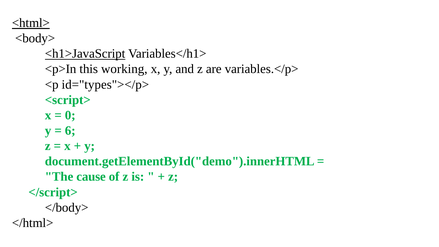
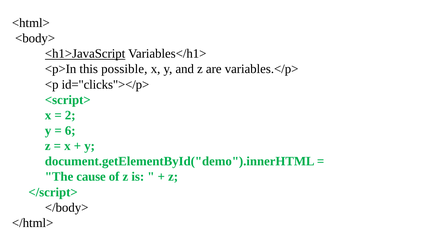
<html> underline: present -> none (31, 23)
working: working -> possible (124, 69)
id="types"></p>: id="types"></p> -> id="clicks"></p> (105, 84)
0: 0 -> 2 (70, 115)
